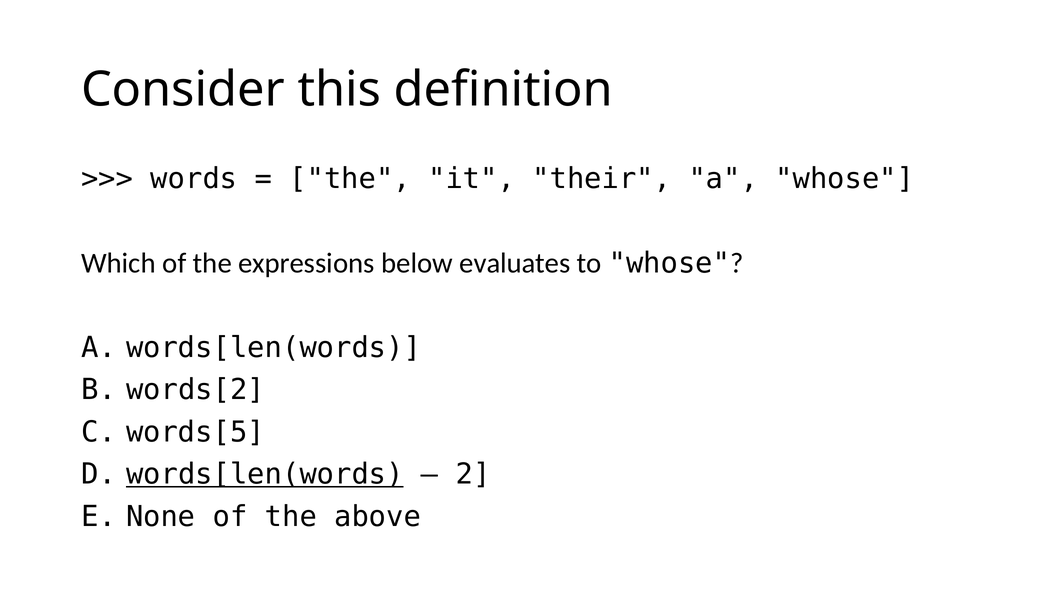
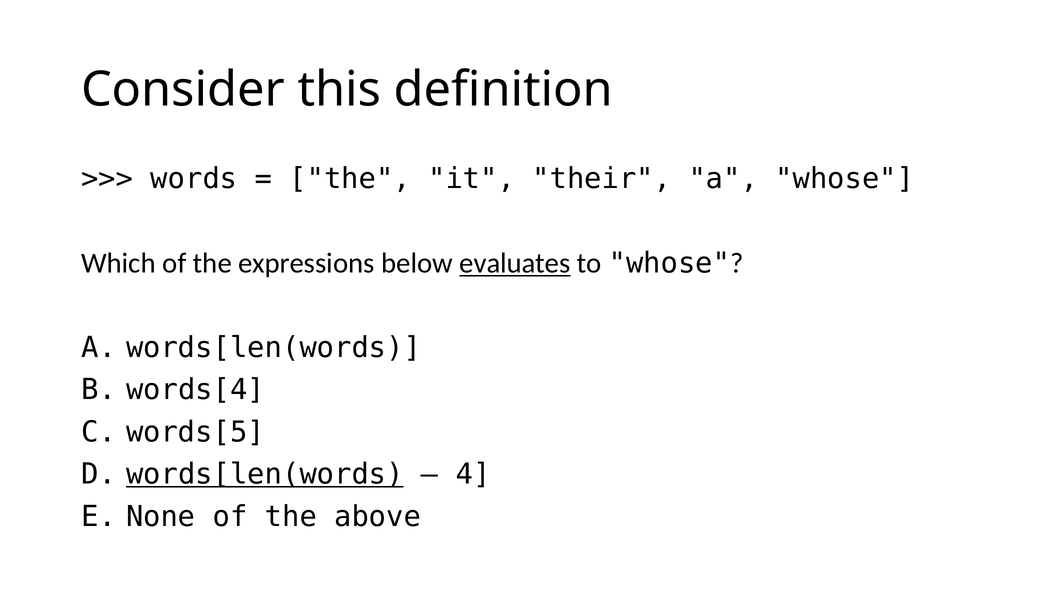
evaluates underline: none -> present (515, 263)
words[2: words[2 -> words[4 (195, 390)
2: 2 -> 4 (473, 474)
